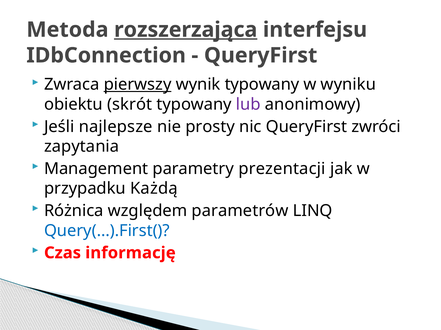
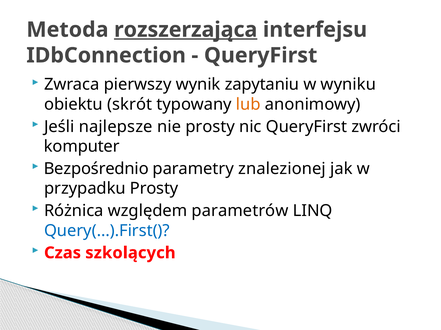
pierwszy underline: present -> none (138, 85)
wynik typowany: typowany -> zapytaniu (262, 85)
lub colour: purple -> orange (248, 105)
zapytania: zapytania -> komputer (82, 147)
Management: Management -> Bezpośrednio (96, 169)
prezentacji: prezentacji -> znalezionej (282, 169)
przypadku Każdą: Każdą -> Prosty (154, 189)
informację: informację -> szkolących (130, 253)
